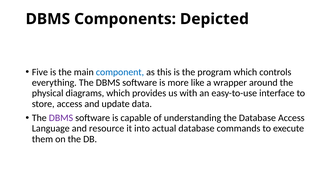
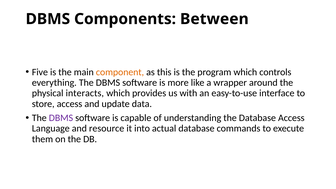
Depicted: Depicted -> Between (214, 19)
component colour: blue -> orange (120, 72)
diagrams: diagrams -> interacts (85, 93)
